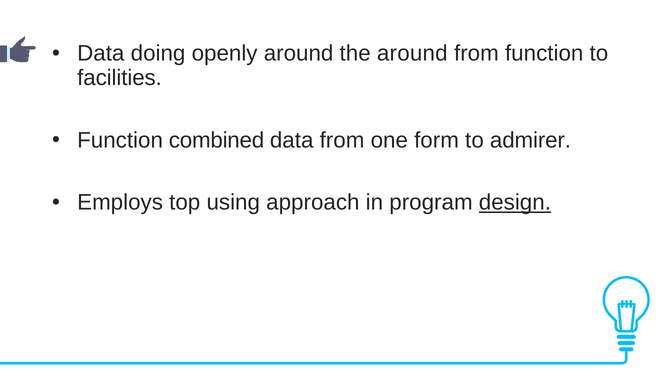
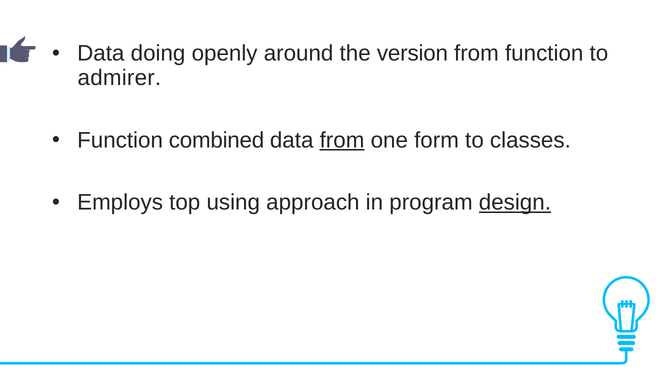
the around: around -> version (412, 53)
facilities: facilities -> admirer (119, 78)
from underline: none -> present (342, 140)
admirer: admirer -> classes (530, 140)
